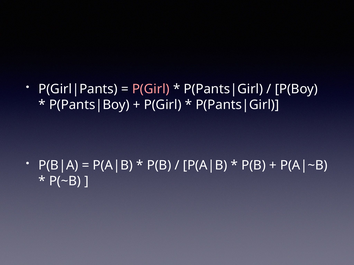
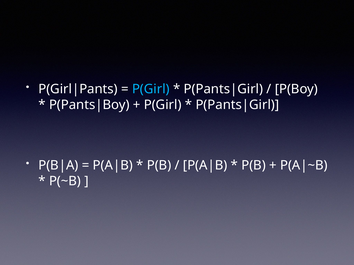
P(Girl colour: pink -> light blue (151, 89)
